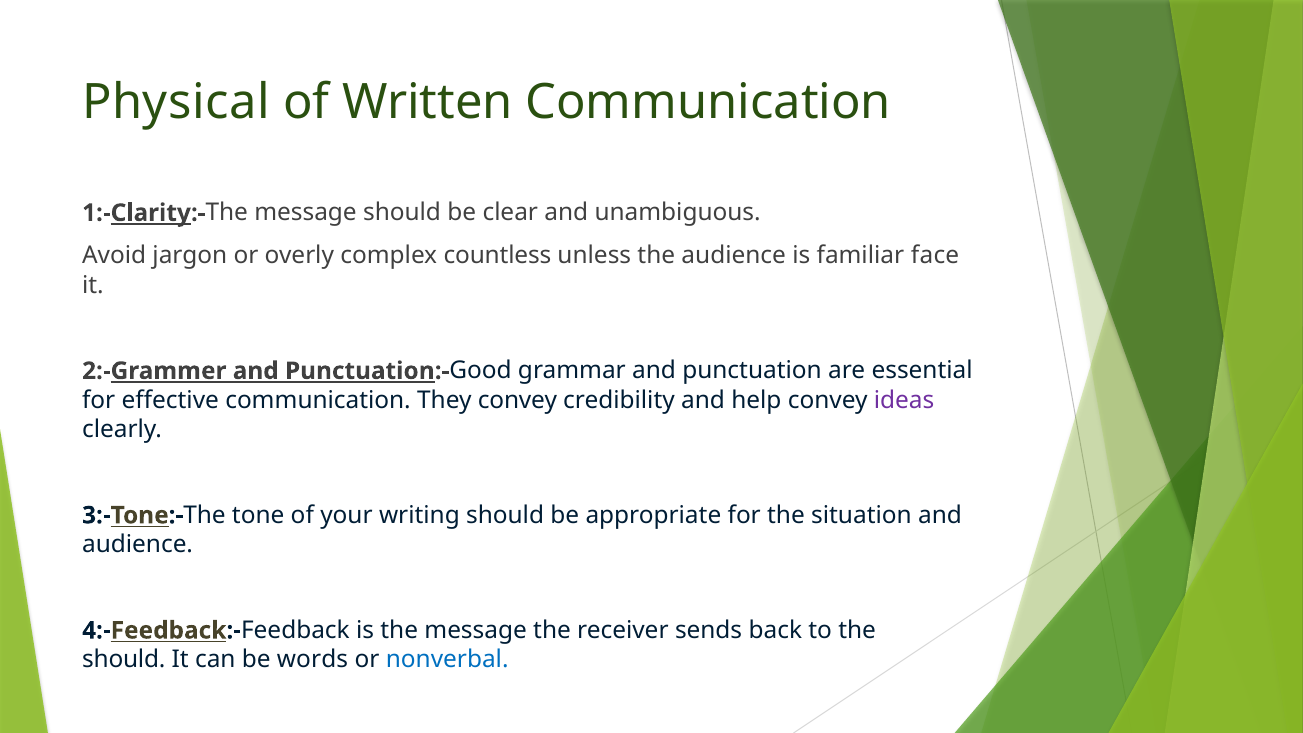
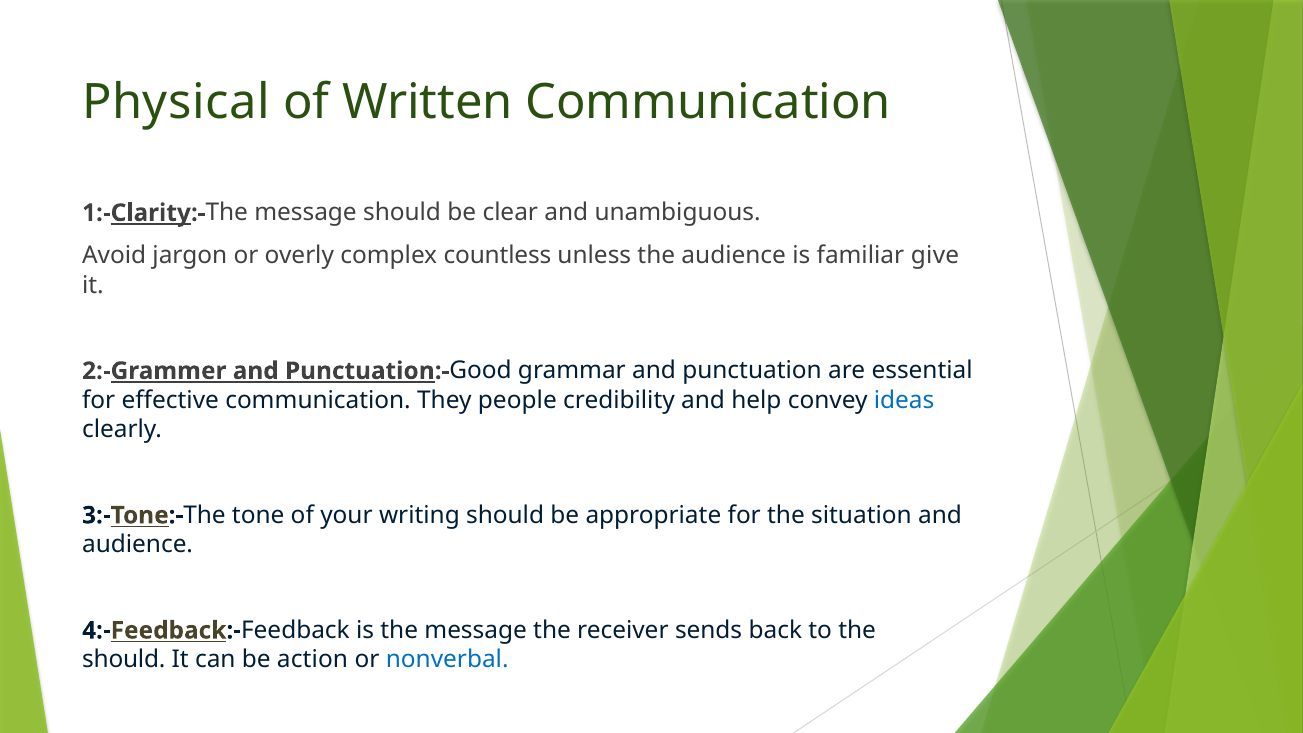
face: face -> give (935, 256)
They convey: convey -> people (517, 400)
ideas colour: purple -> blue (904, 400)
words: words -> action (312, 660)
